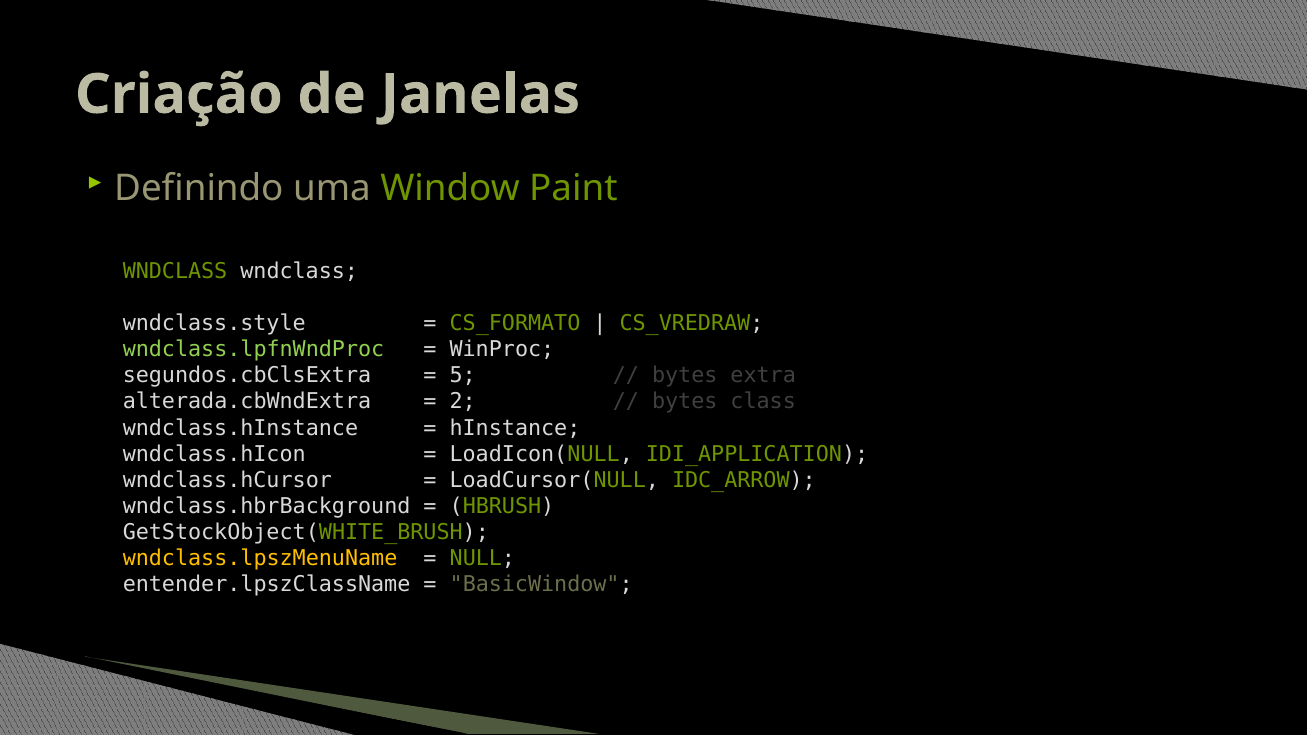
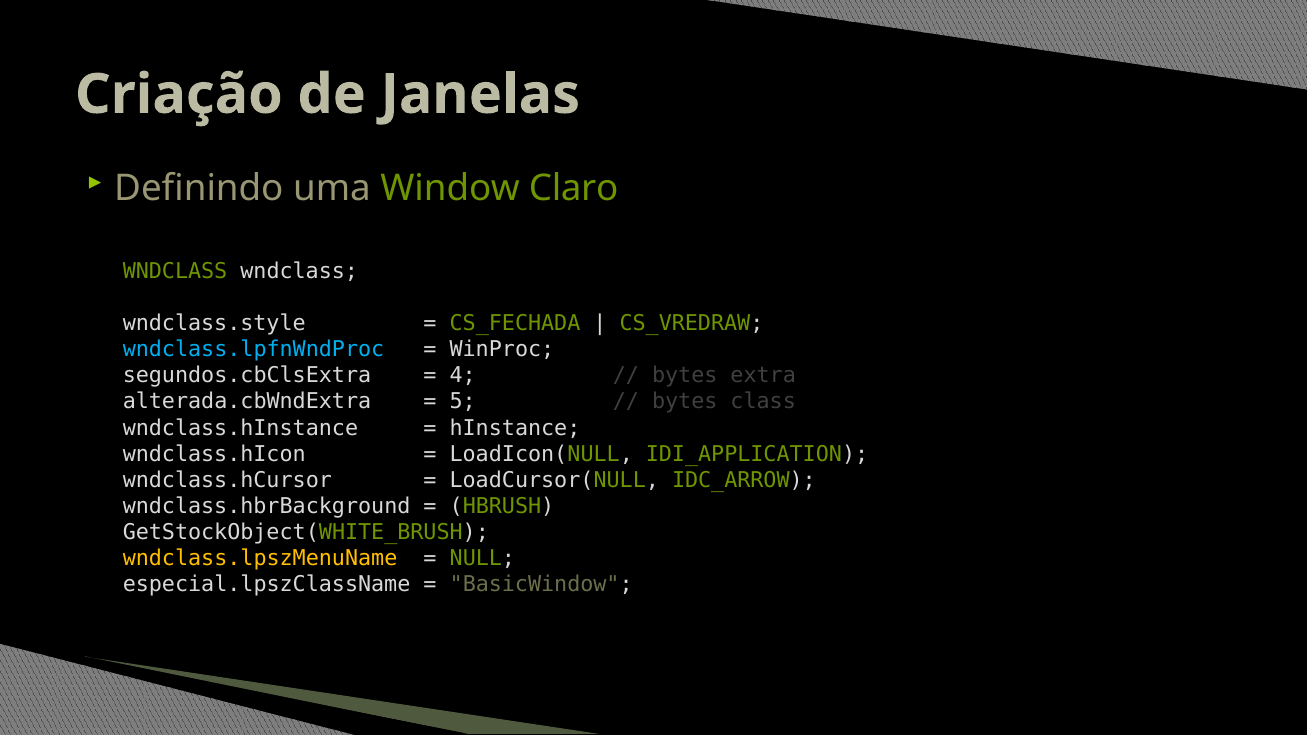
Paint: Paint -> Claro (574, 188)
CS_FORMATO: CS_FORMATO -> CS_FECHADA (515, 323)
wndclass.lpfnWndProc colour: light green -> light blue (254, 350)
5: 5 -> 4 (463, 376)
2: 2 -> 5 (463, 402)
entender.lpszClassName: entender.lpszClassName -> especial.lpszClassName (267, 585)
